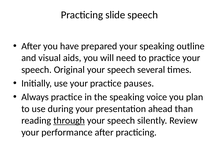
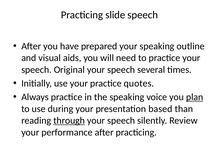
pauses: pauses -> quotes (139, 83)
plan underline: none -> present (195, 97)
ahead: ahead -> based (160, 108)
